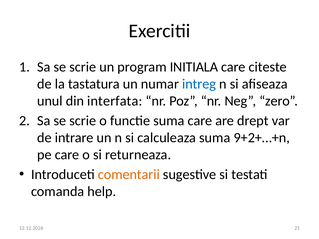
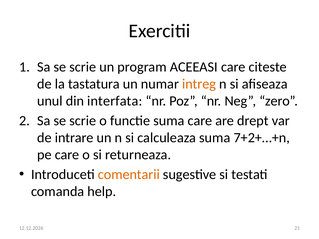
INITIALA: INITIALA -> ACEEASI (194, 67)
intreg colour: blue -> orange (199, 84)
9+2+…+n: 9+2+…+n -> 7+2+…+n (262, 138)
